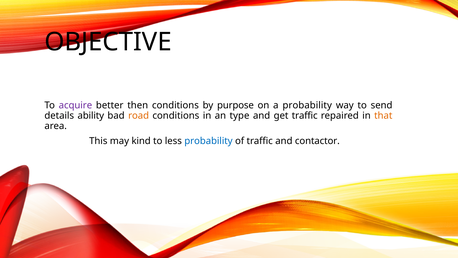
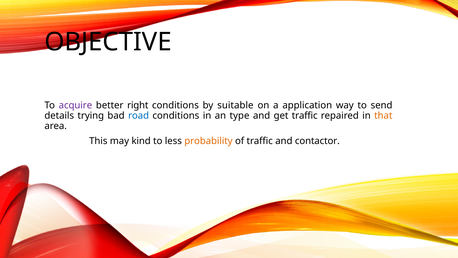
then: then -> right (138, 105)
purpose: purpose -> suitable (235, 105)
a probability: probability -> application (307, 105)
ability: ability -> trying (91, 115)
road colour: orange -> blue (139, 115)
probability colour: blue -> orange (208, 141)
